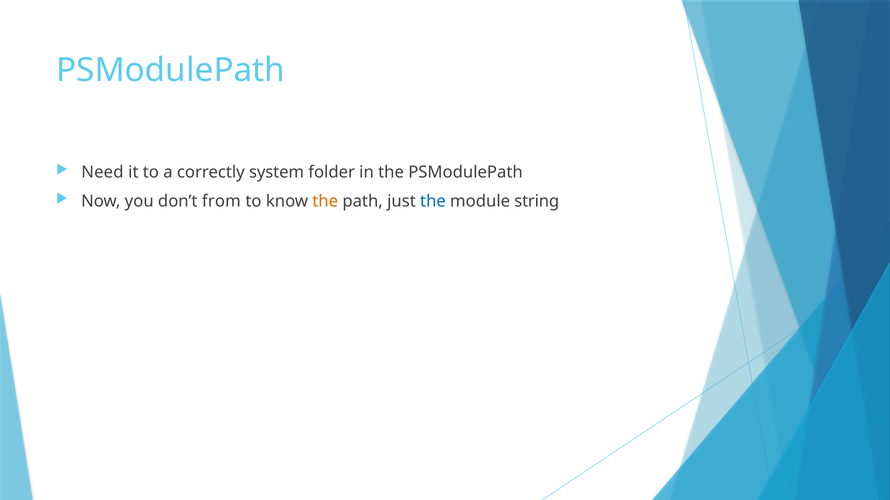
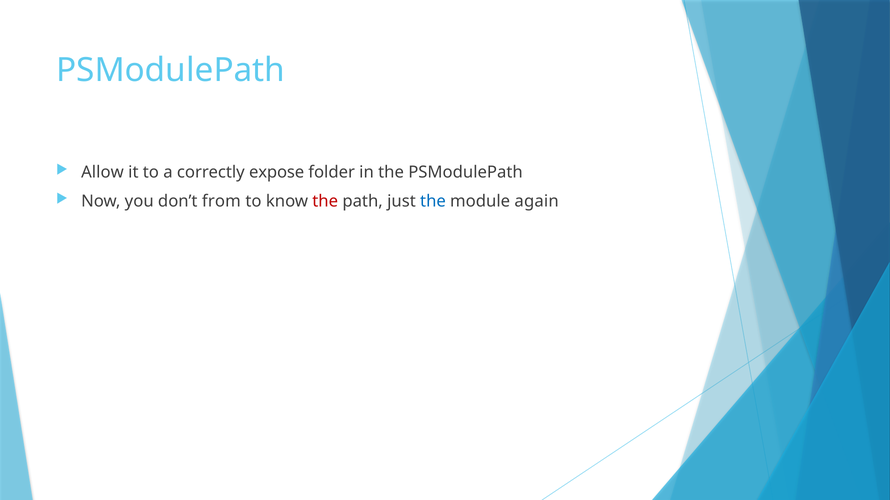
Need: Need -> Allow (103, 172)
system: system -> expose (277, 172)
the colour: orange -> red (325, 202)
string: string -> again (537, 202)
